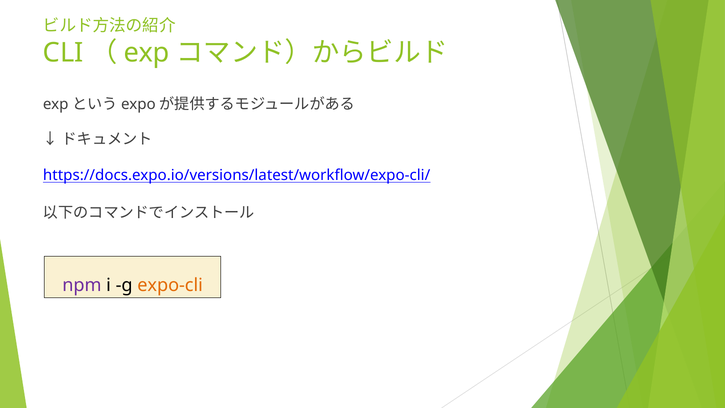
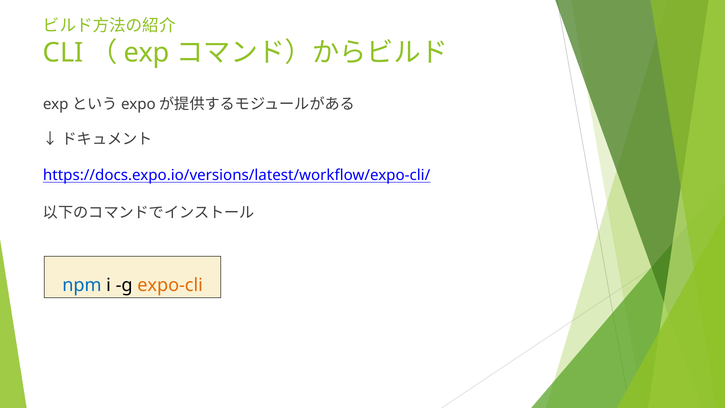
npm colour: purple -> blue (82, 285)
